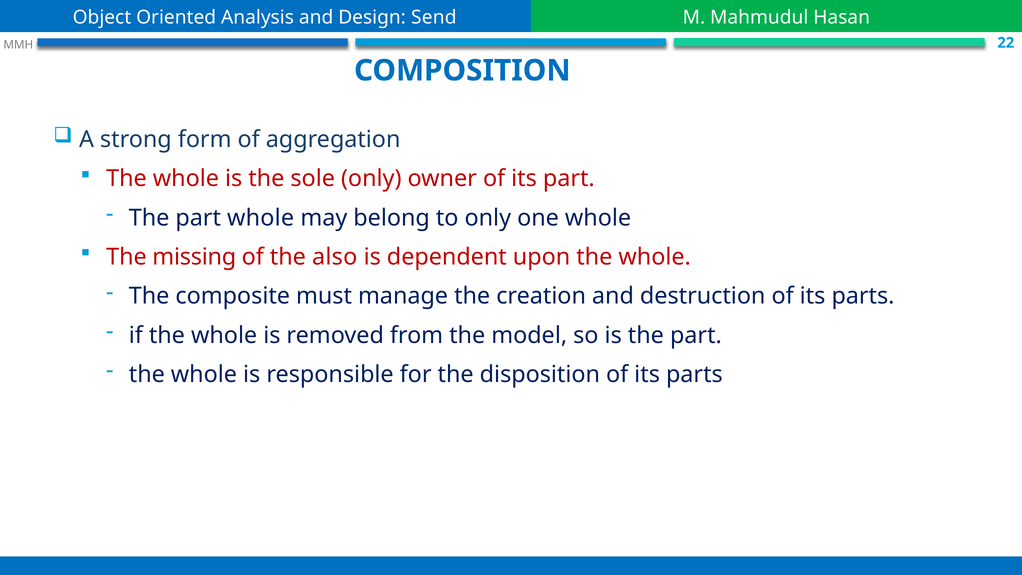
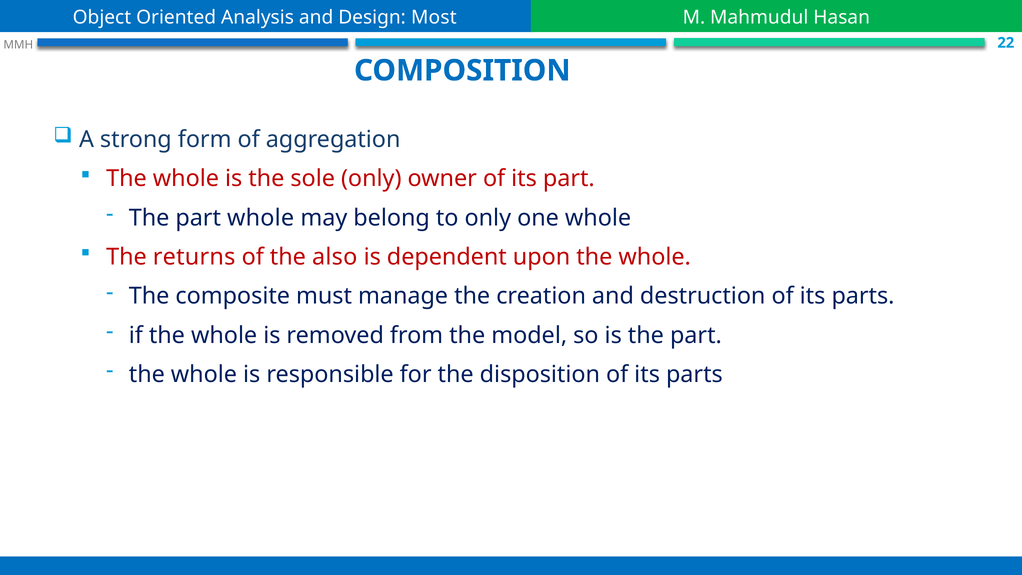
Send: Send -> Most (434, 17)
missing: missing -> returns (194, 257)
